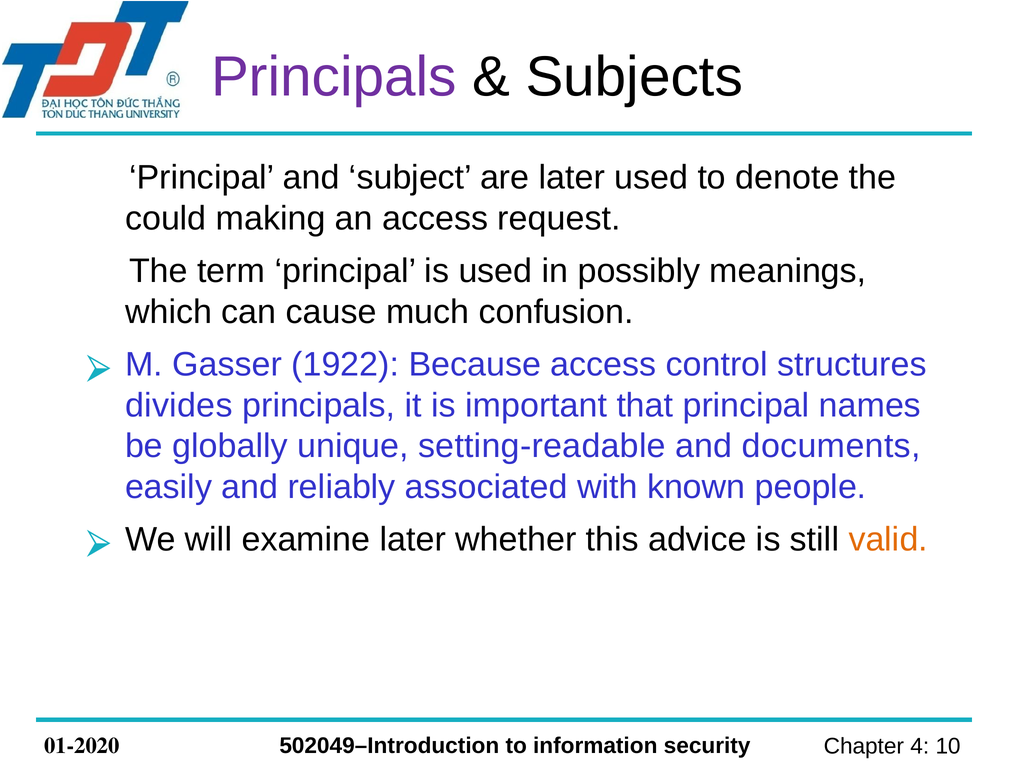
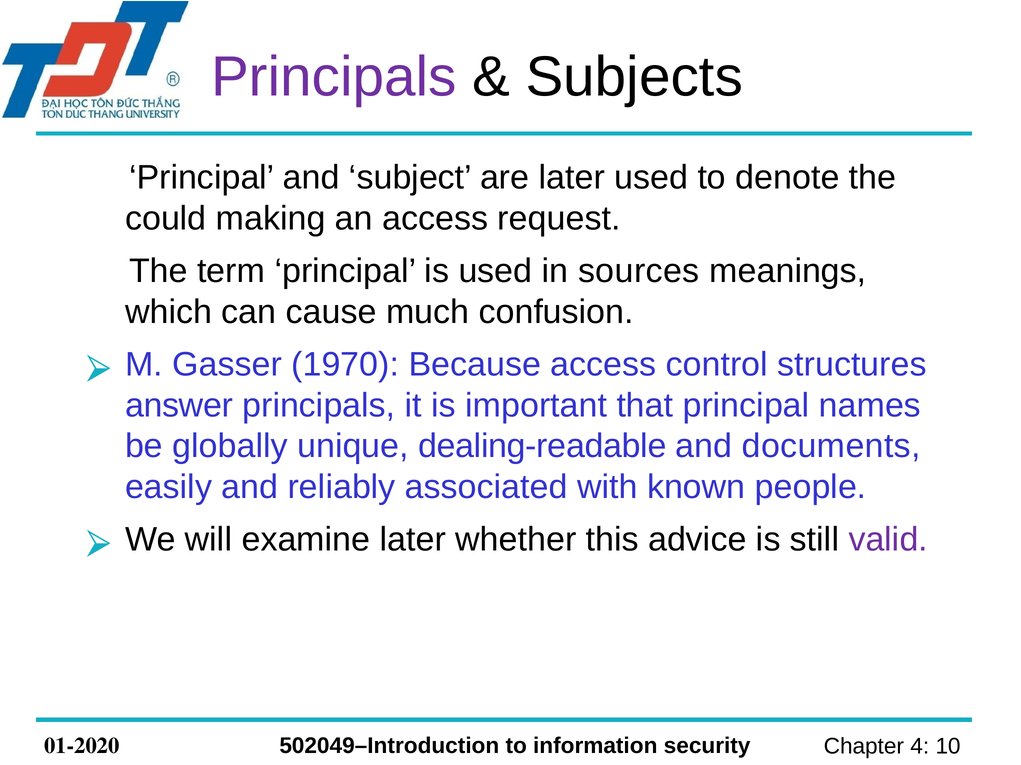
possibly: possibly -> sources (639, 271)
1922: 1922 -> 1970 (345, 365)
divides: divides -> answer (179, 406)
setting-readable: setting-readable -> dealing-readable (542, 447)
valid colour: orange -> purple (888, 540)
